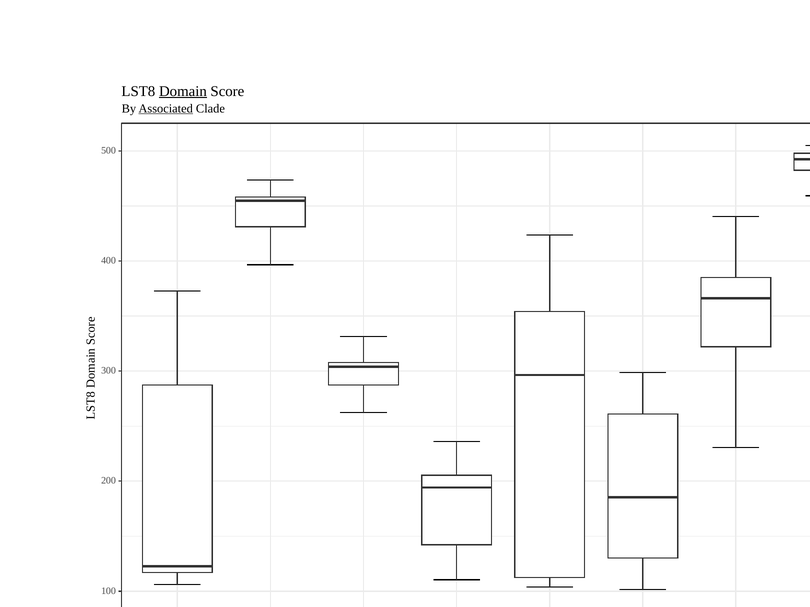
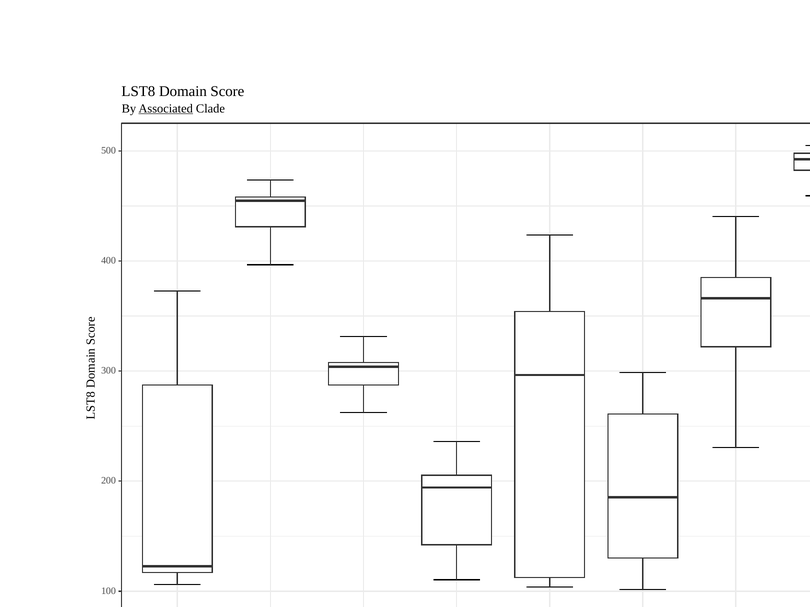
Domain underline: present -> none (183, 91)
